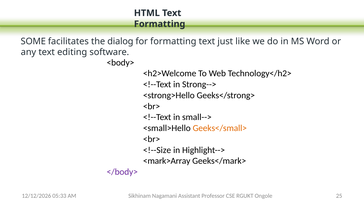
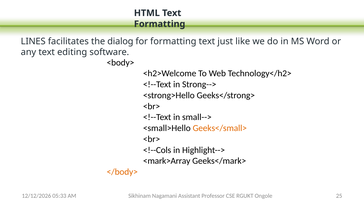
SOME: SOME -> LINES (33, 41)
<!--Size: <!--Size -> <!--Cols (157, 150)
</body> colour: purple -> orange (122, 172)
